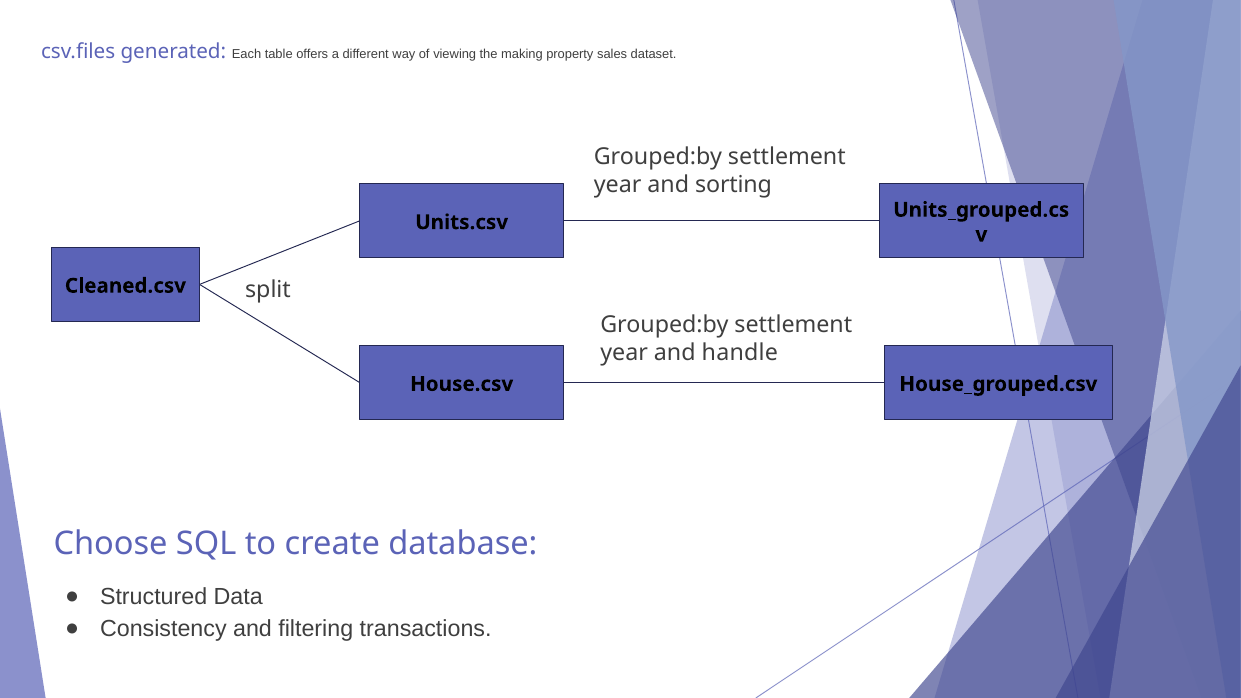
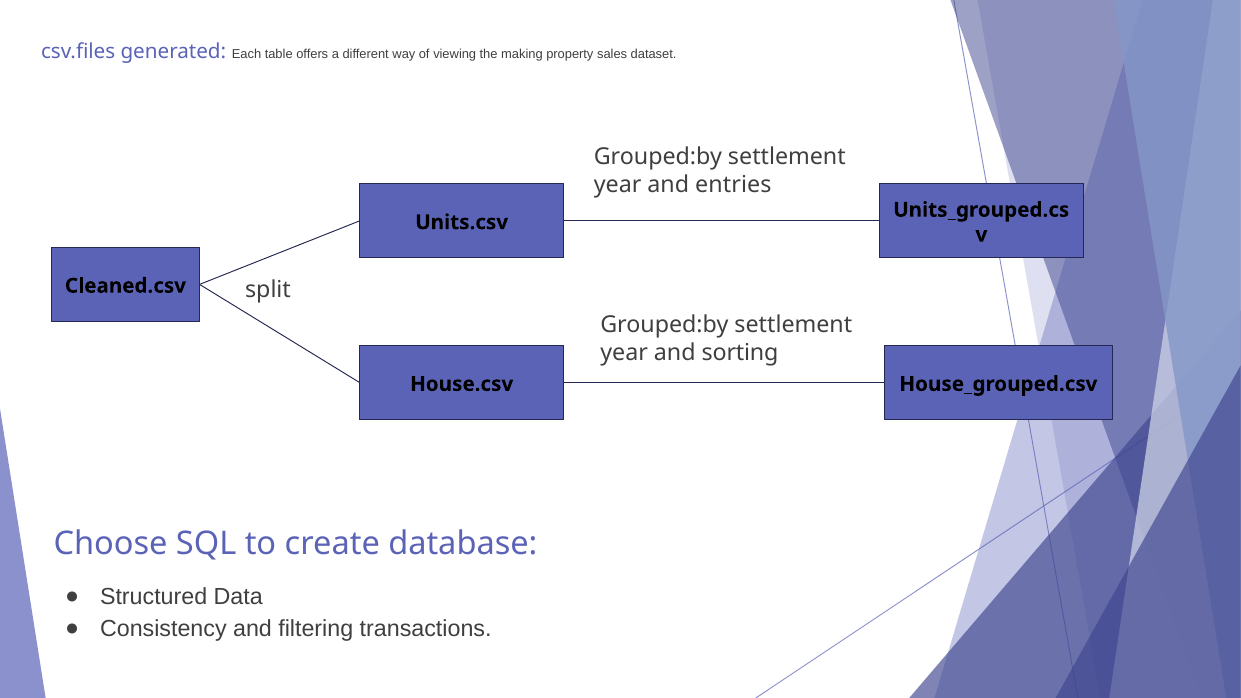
sorting: sorting -> entries (733, 185)
handle: handle -> sorting (740, 353)
